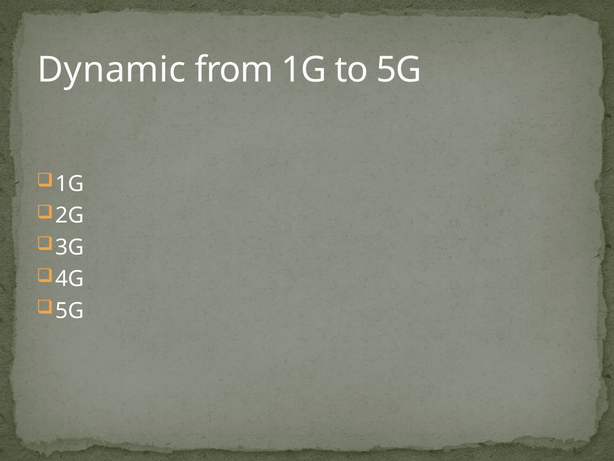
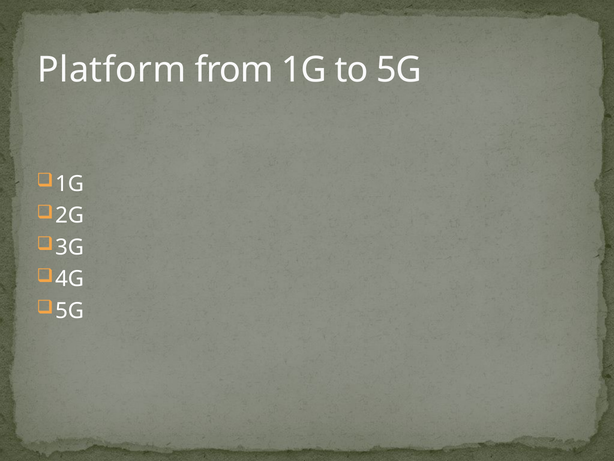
Dynamic: Dynamic -> Platform (112, 70)
